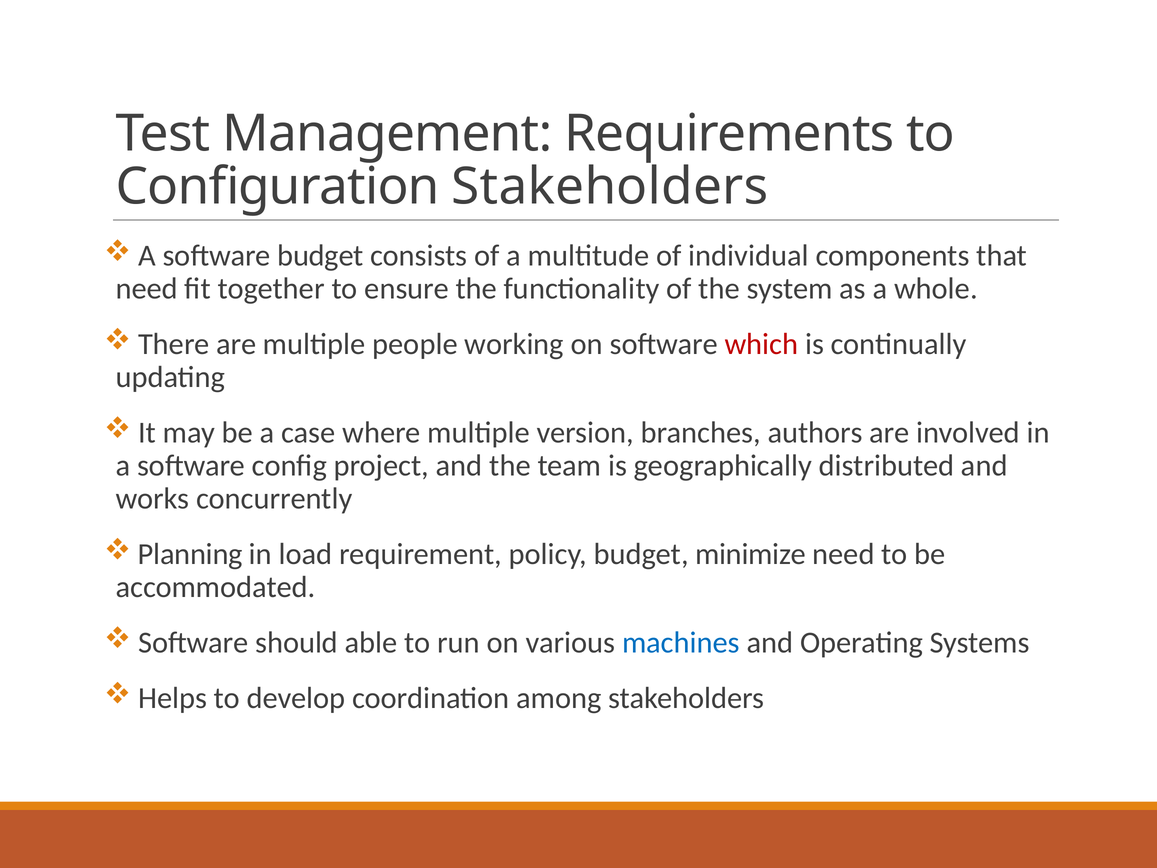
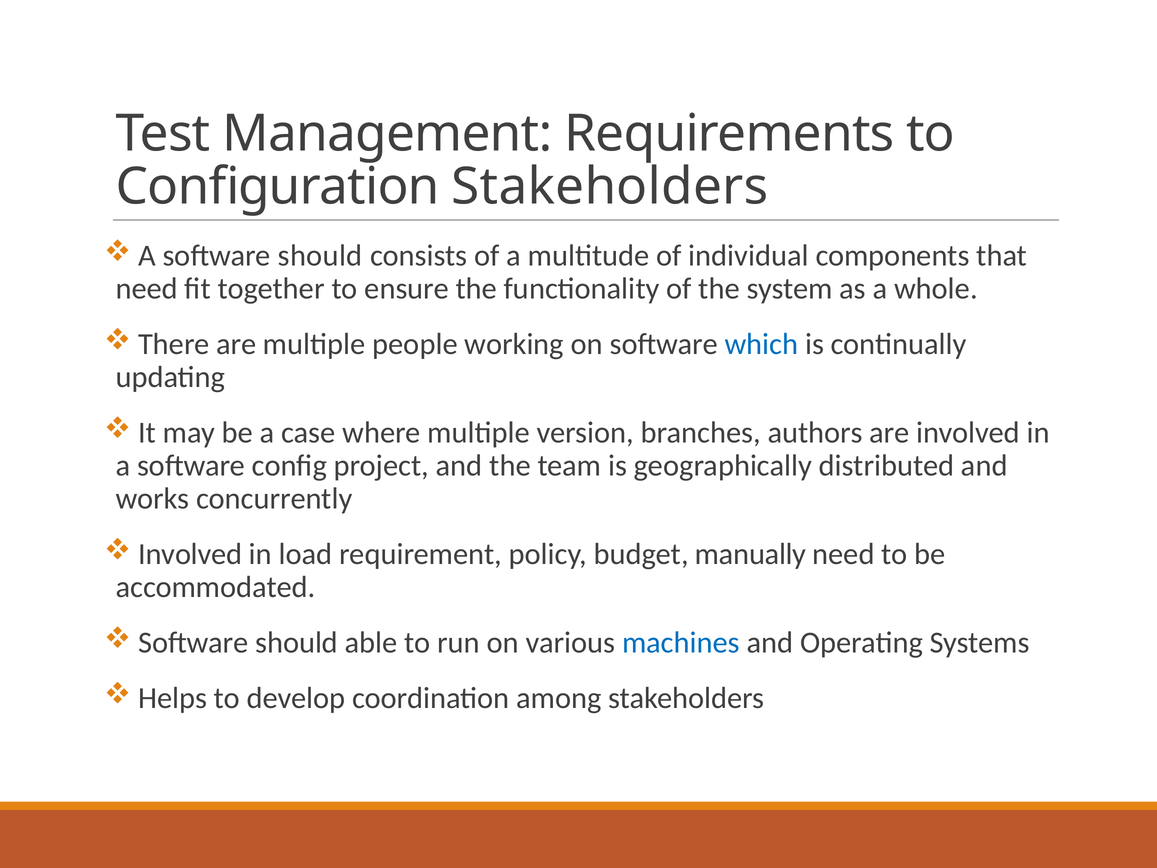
A software budget: budget -> should (320, 256)
which colour: red -> blue (761, 344)
Planning: Planning -> Involved (190, 554)
minimize: minimize -> manually (751, 554)
